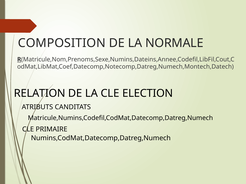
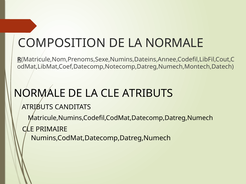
RELATION: RELATION -> NORMALE (40, 93)
CLE ELECTION: ELECTION -> ATRIBUTS (148, 93)
